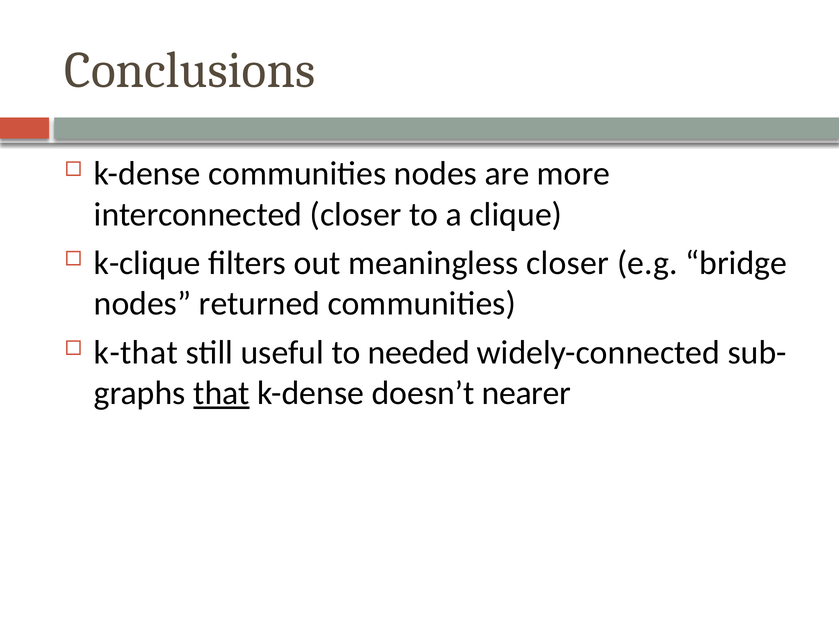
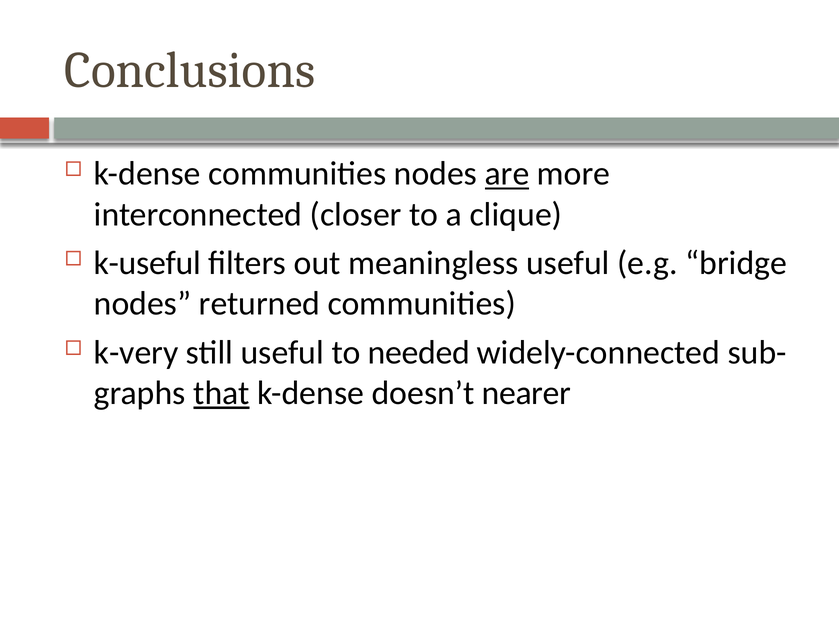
are underline: none -> present (507, 174)
k-clique: k-clique -> k-useful (147, 263)
meaningless closer: closer -> useful (568, 263)
k-that: k-that -> k-very (136, 352)
